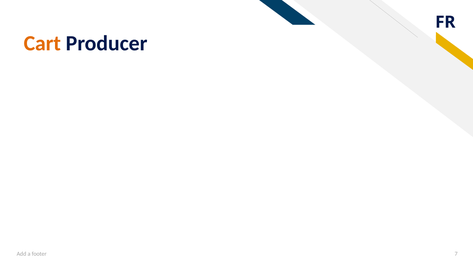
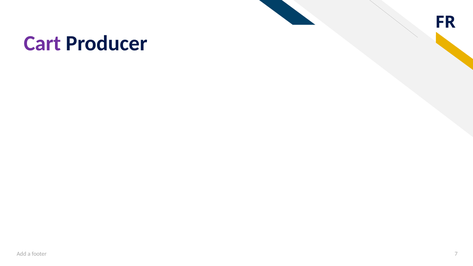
Cart colour: orange -> purple (42, 43)
